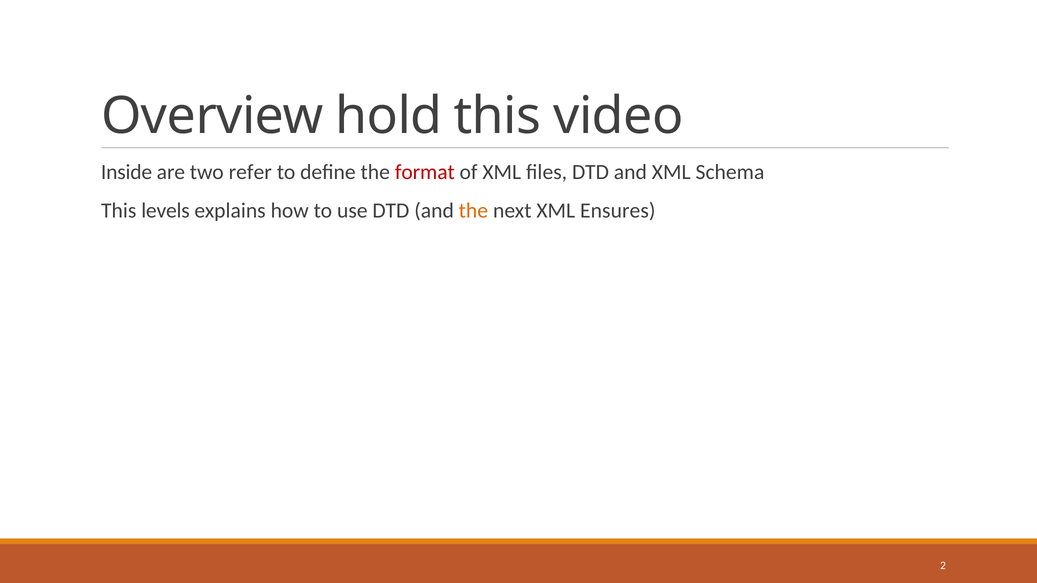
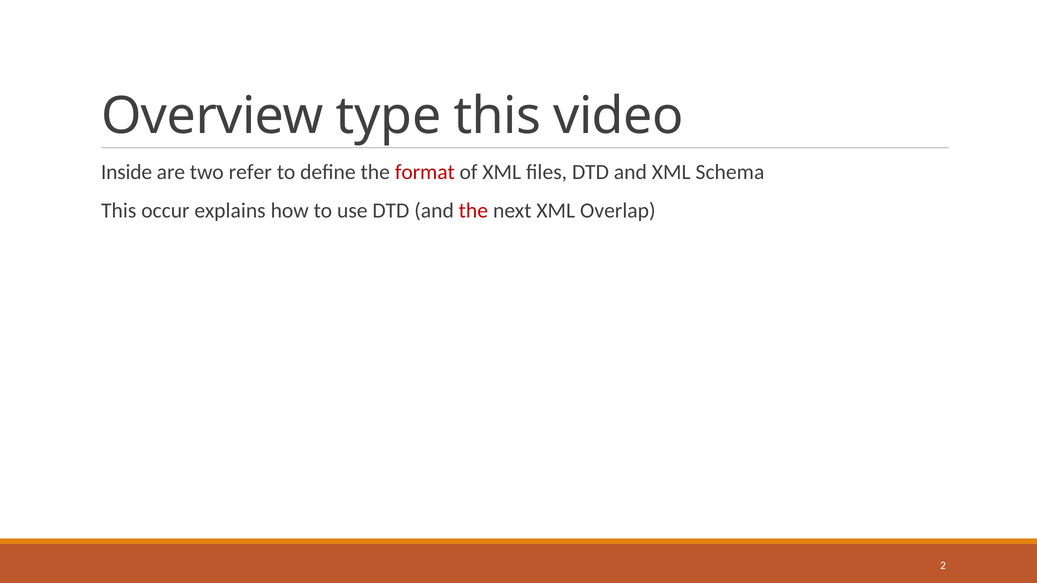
hold: hold -> type (389, 116)
levels: levels -> occur (165, 211)
the colour: orange -> red (473, 211)
Ensures: Ensures -> Overlap (618, 211)
